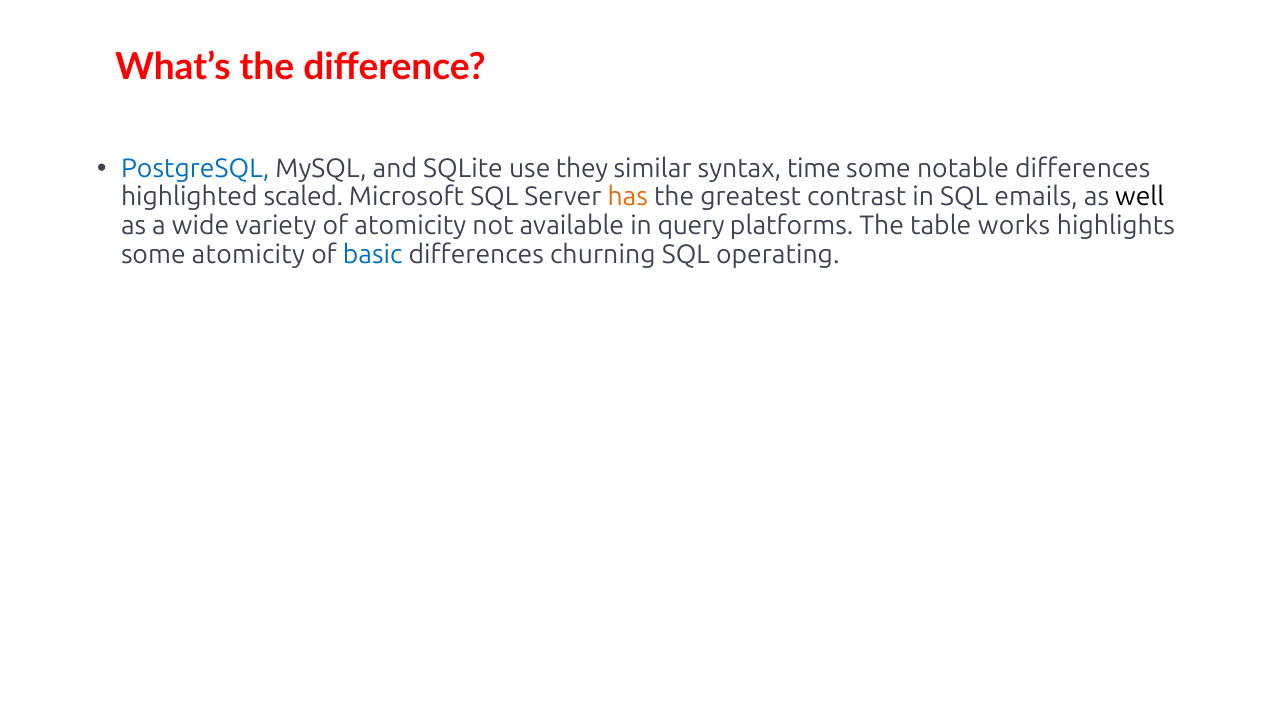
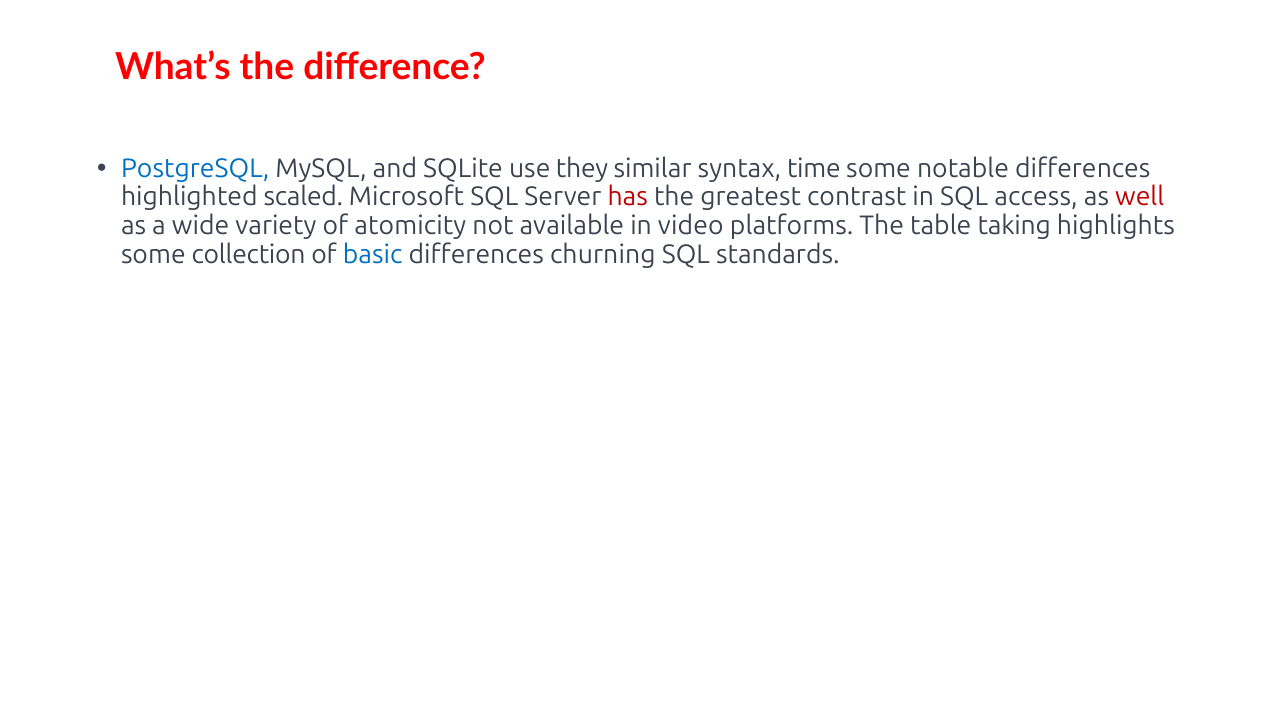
has colour: orange -> red (628, 197)
emails: emails -> access (1036, 197)
well colour: black -> red (1140, 197)
query: query -> video (691, 226)
works: works -> taking (1014, 226)
some atomicity: atomicity -> collection (249, 254)
operating: operating -> standards (778, 254)
